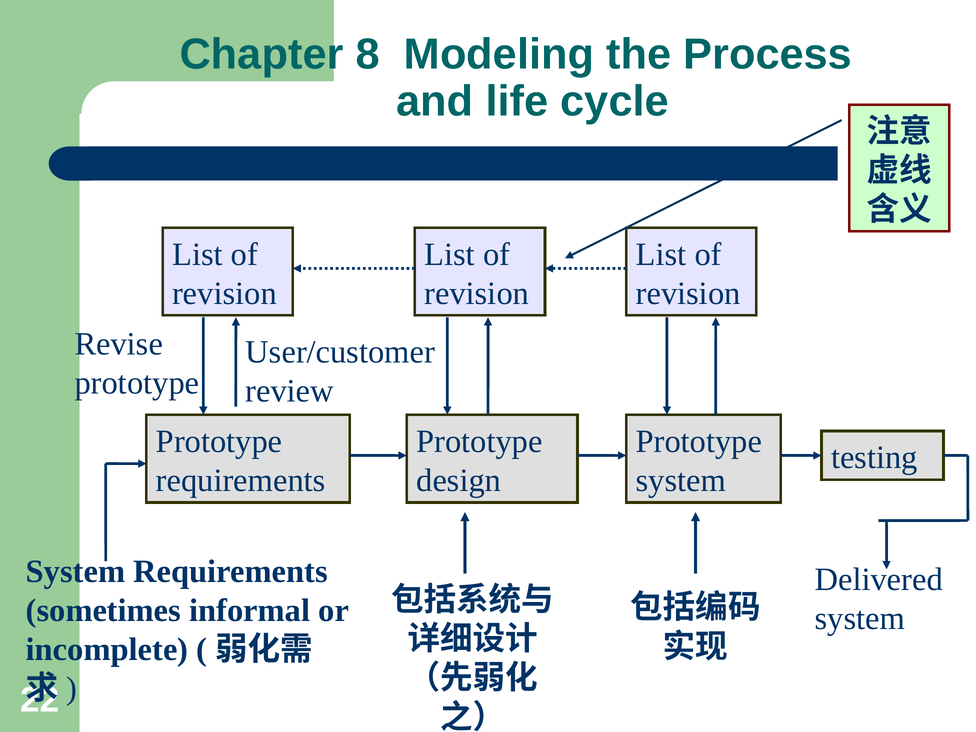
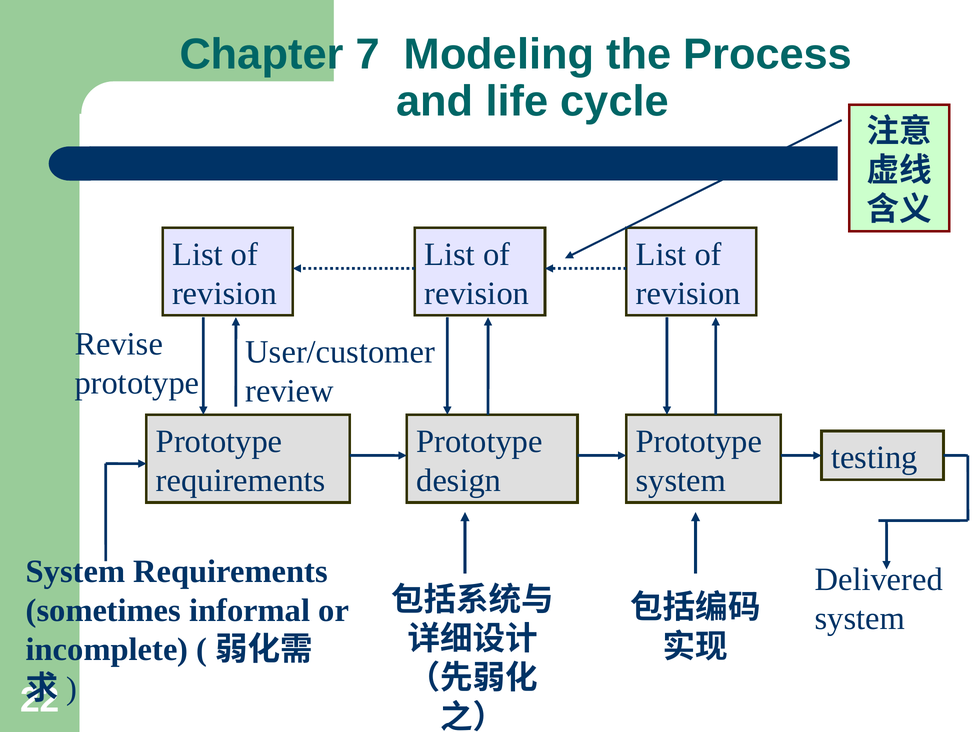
8: 8 -> 7 (368, 55)
